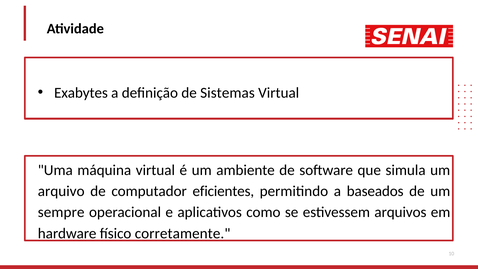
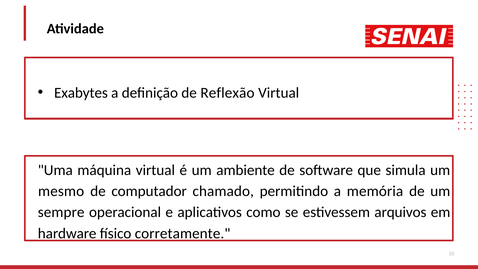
Sistemas: Sistemas -> Reflexão (227, 93)
arquivo: arquivo -> mesmo (61, 191)
eficientes: eficientes -> chamado (223, 191)
baseados: baseados -> memória (375, 191)
